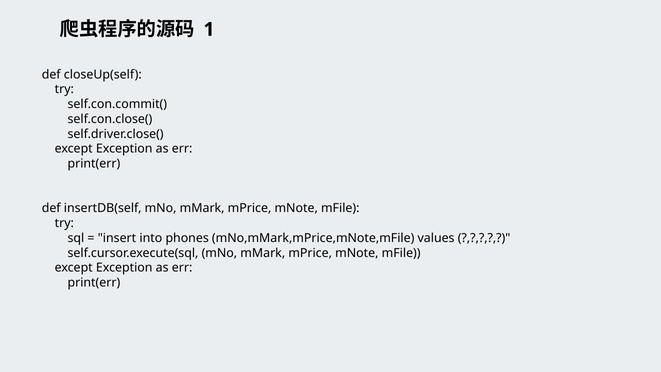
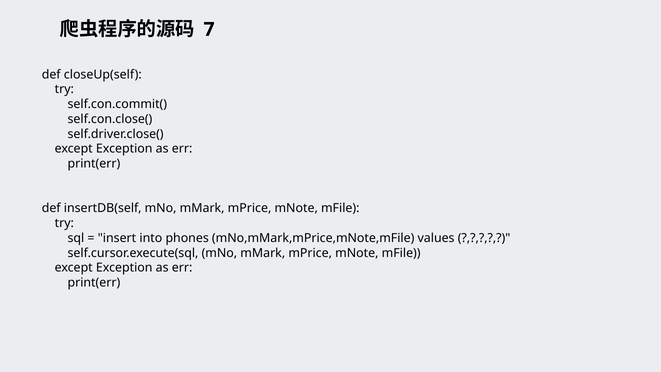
1: 1 -> 7 (209, 29)
